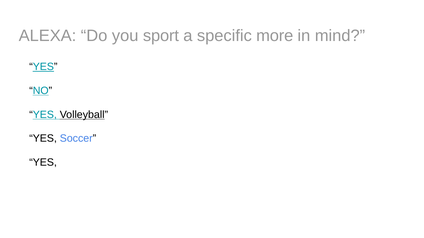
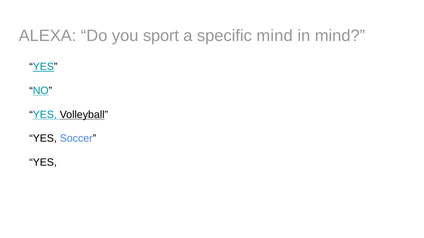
specific more: more -> mind (275, 36)
